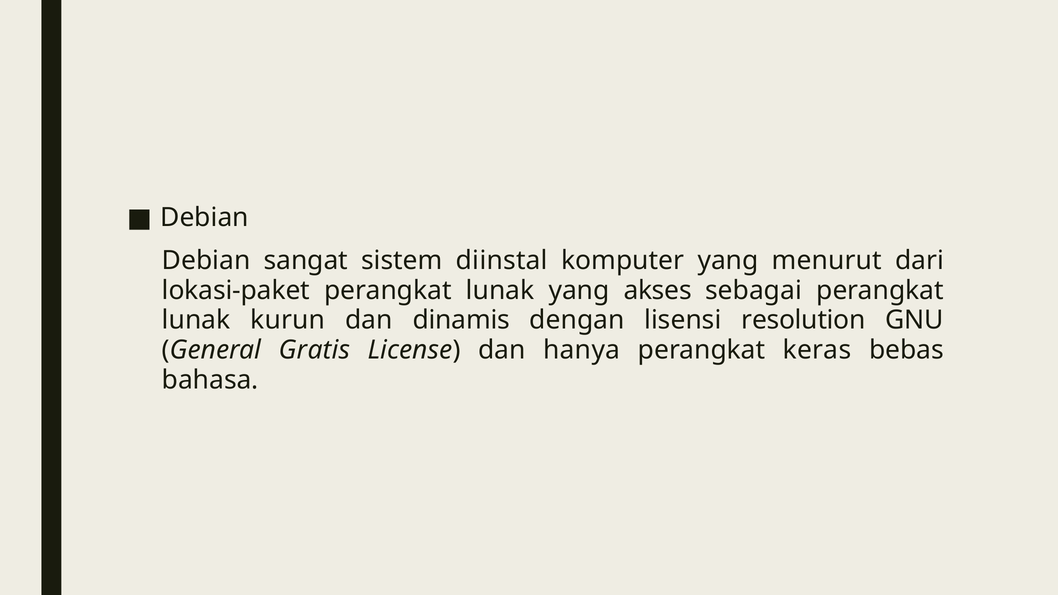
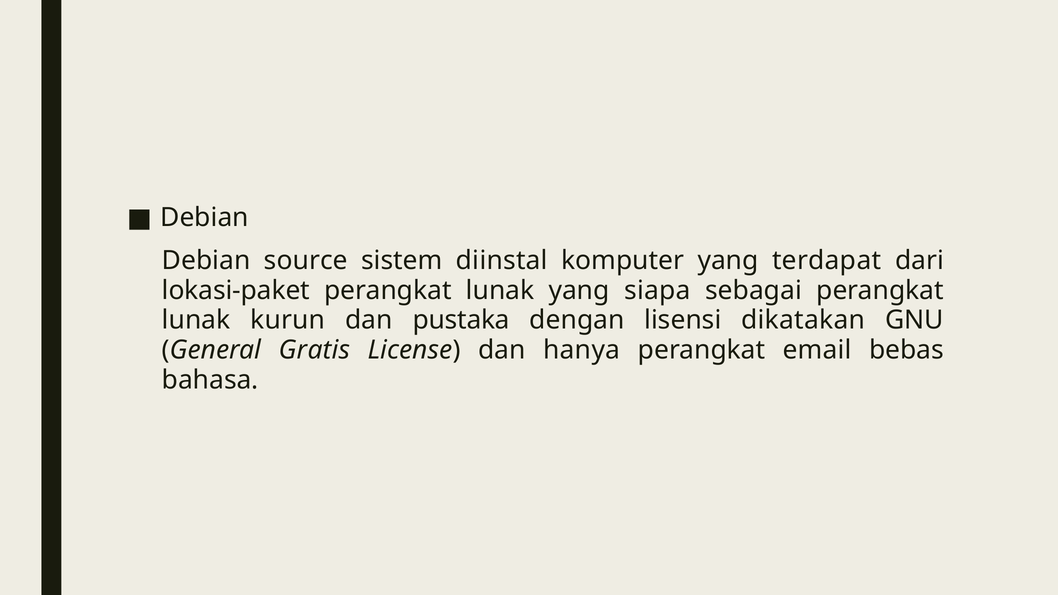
sangat: sangat -> source (306, 261)
menurut: menurut -> terdapat (827, 261)
akses: akses -> siapa (657, 290)
dinamis: dinamis -> pustaka (461, 320)
resolution: resolution -> dikatakan (803, 320)
keras: keras -> email (817, 350)
